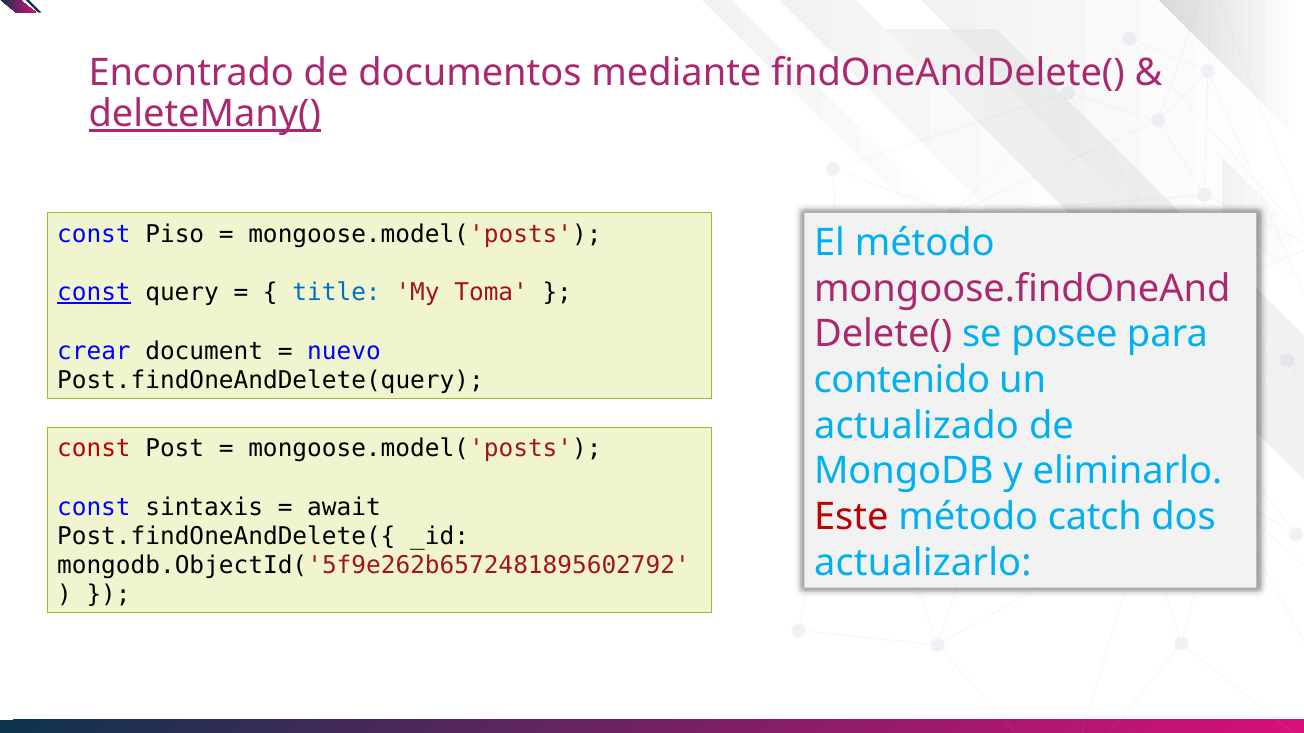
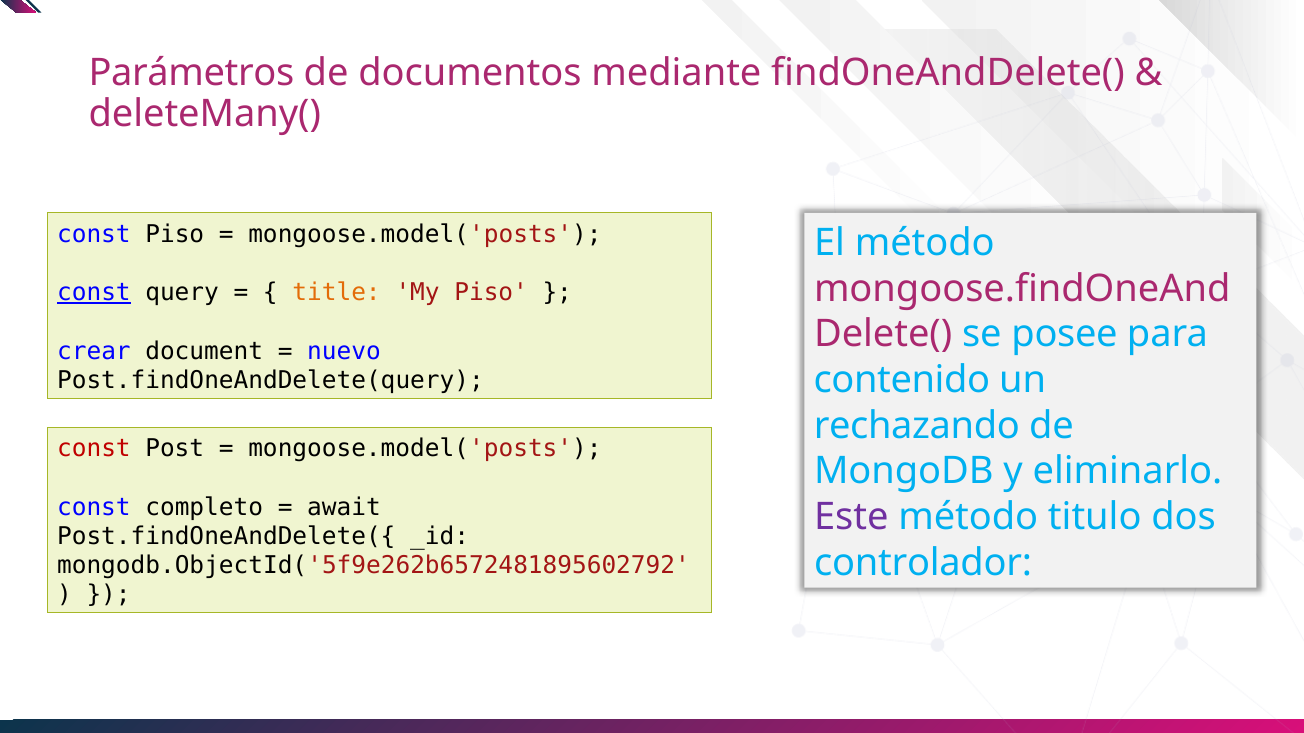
Encontrado: Encontrado -> Parámetros (191, 73)
deleteMany( underline: present -> none (205, 114)
title colour: blue -> orange (337, 293)
My Toma: Toma -> Piso (491, 293)
actualizado: actualizado -> rechazando (917, 426)
sintaxis: sintaxis -> completo (204, 507)
Este colour: red -> purple (851, 517)
catch: catch -> titulo (1095, 517)
actualizarlo: actualizarlo -> controlador (923, 563)
